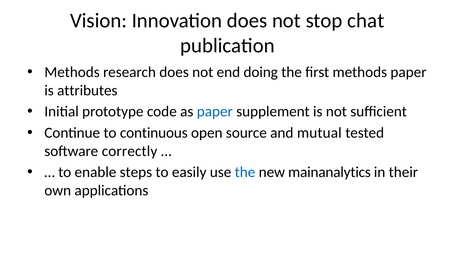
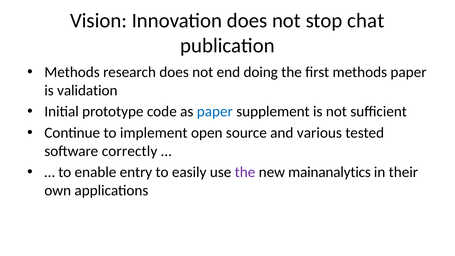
attributes: attributes -> validation (87, 90)
continuous: continuous -> implement (154, 133)
mutual: mutual -> various (319, 133)
steps: steps -> entry (136, 172)
the colour: blue -> purple (245, 172)
